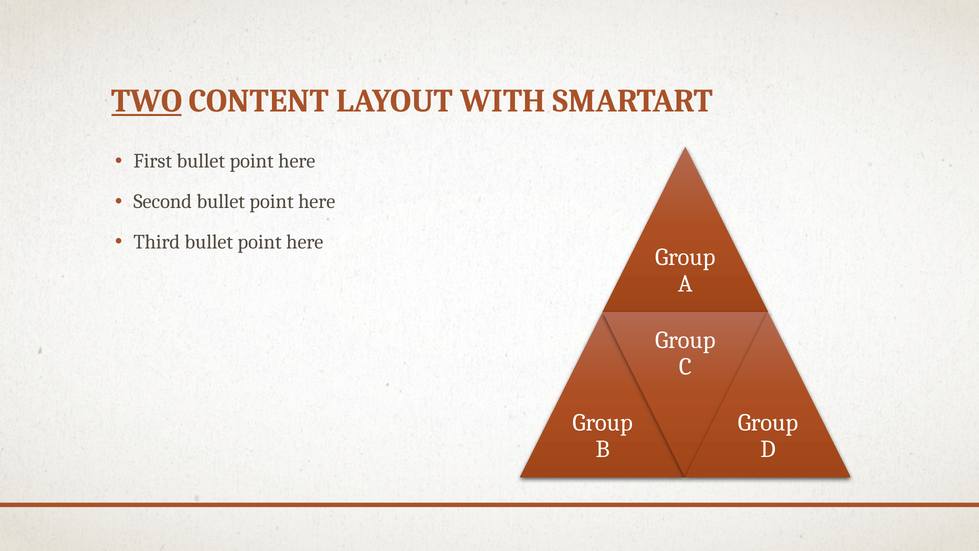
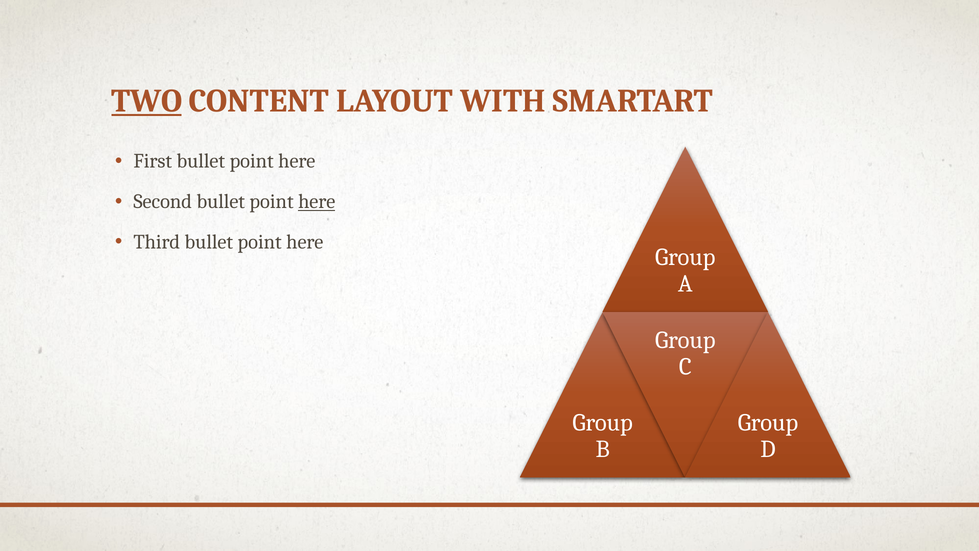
here underline: none -> present (317, 202)
